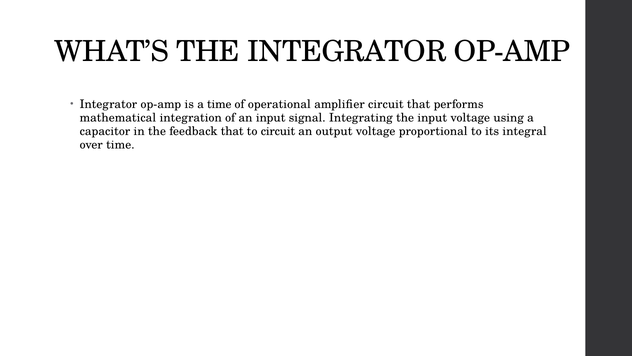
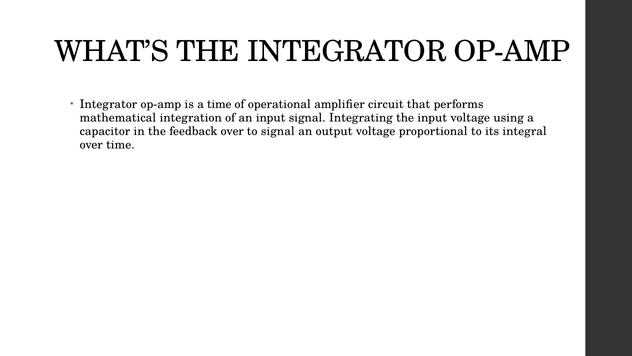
feedback that: that -> over (232, 131)
to circuit: circuit -> signal (278, 131)
